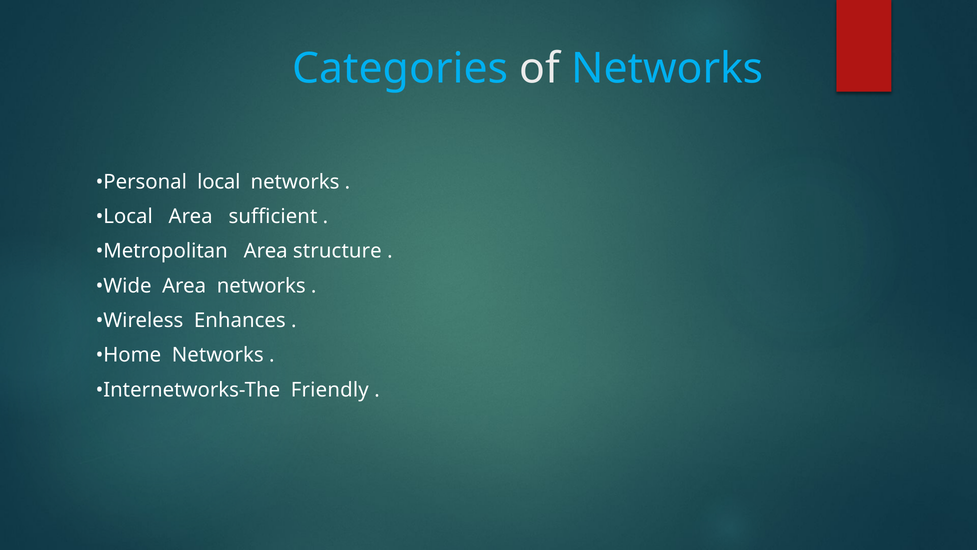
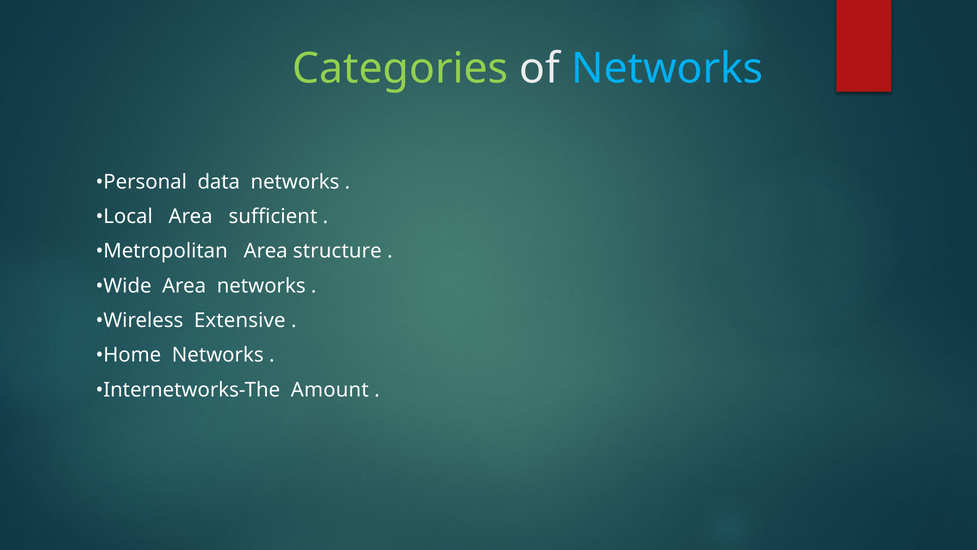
Categories colour: light blue -> light green (400, 69)
Personal local: local -> data (219, 182)
Enhances: Enhances -> Extensive (240, 320)
Friendly: Friendly -> Amount (330, 390)
